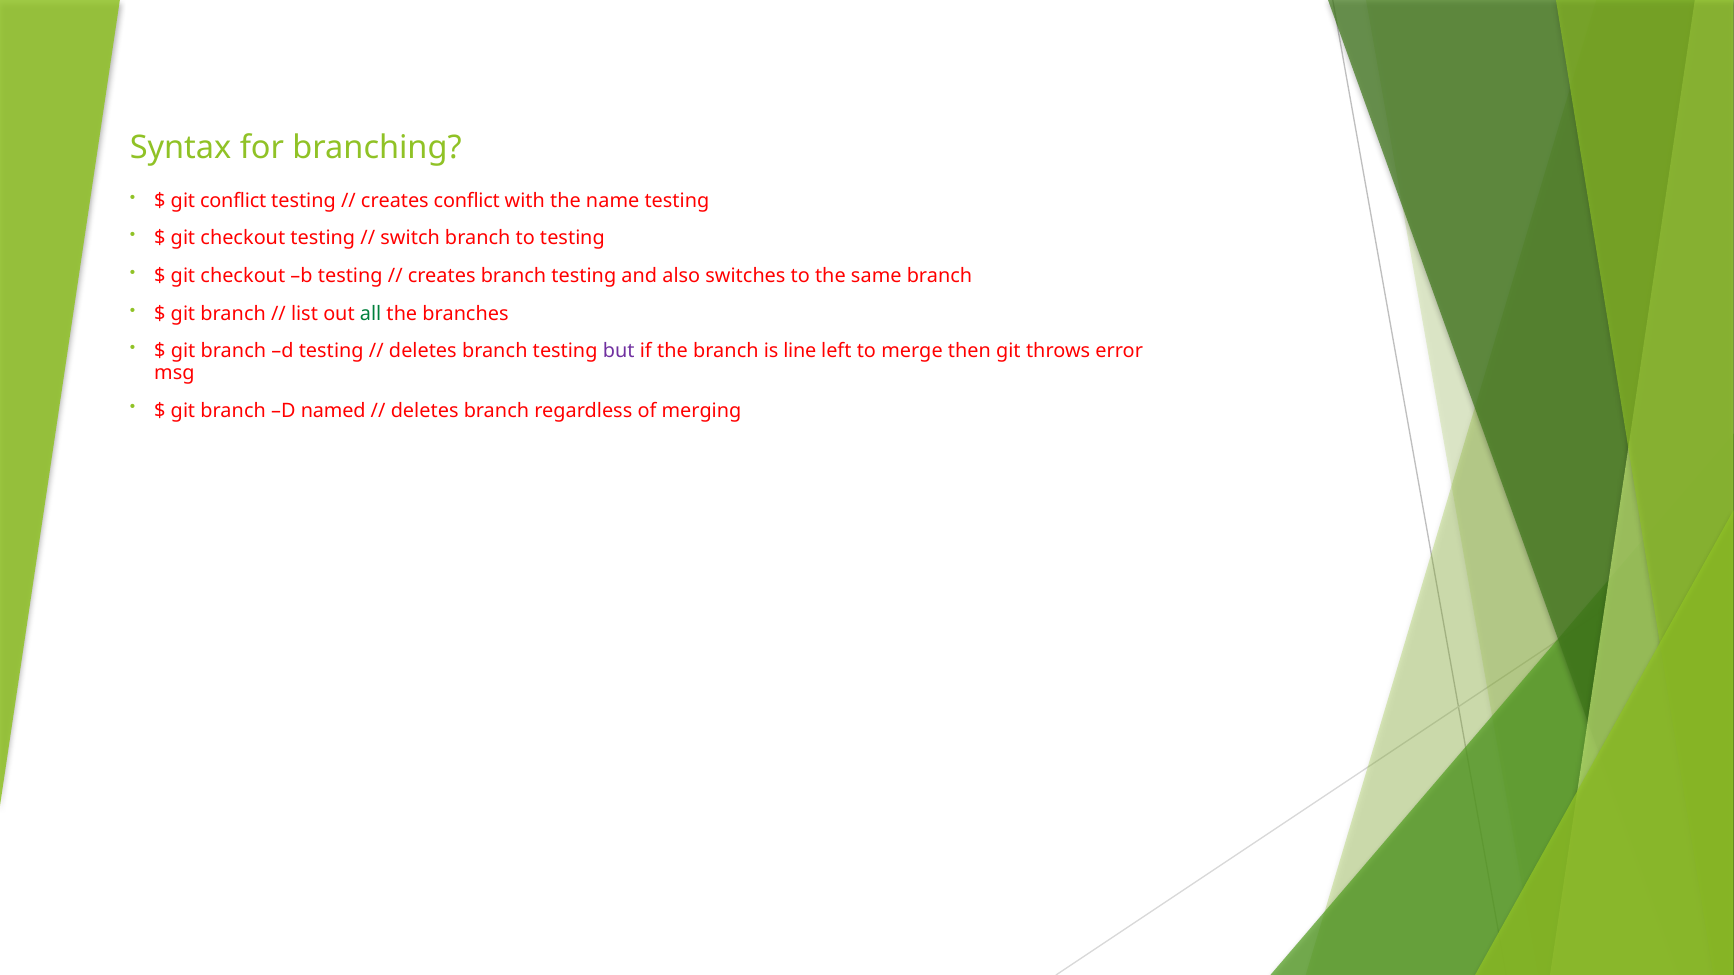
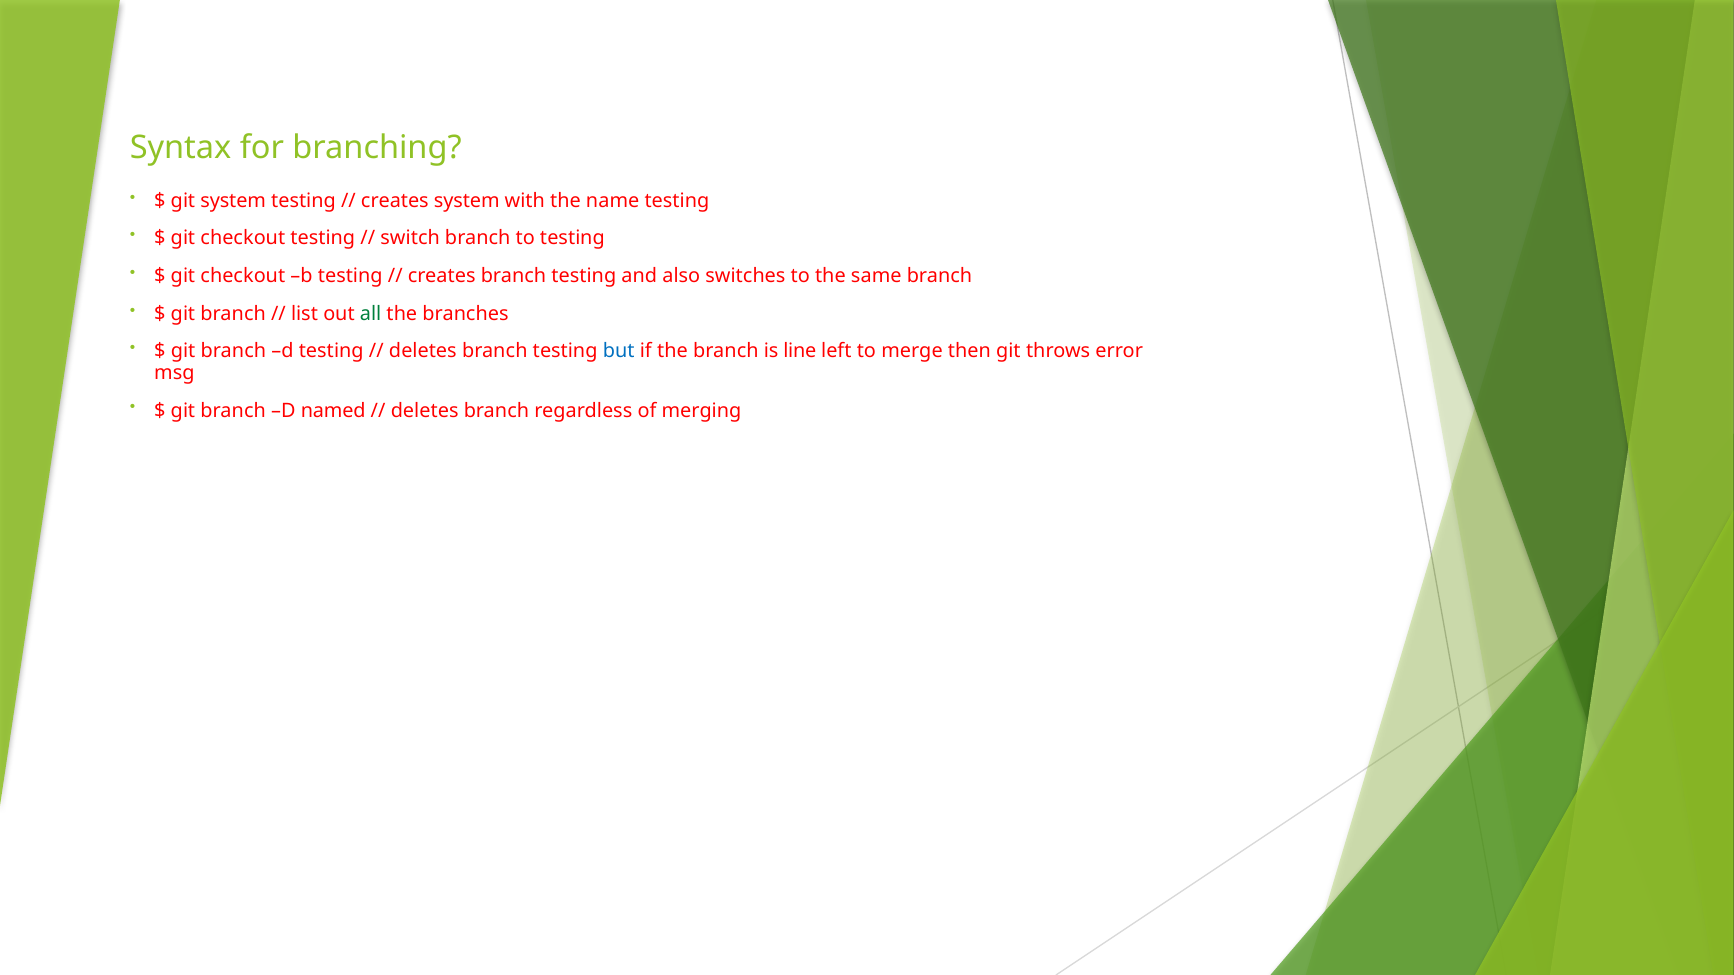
git conflict: conflict -> system (233, 201)
creates conflict: conflict -> system (467, 201)
but colour: purple -> blue (619, 352)
